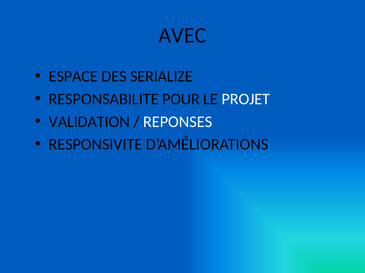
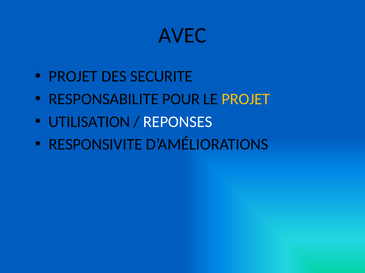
ESPACE: ESPACE -> PROJET (73, 77)
SERIALIZE: SERIALIZE -> SECURITE (161, 77)
PROJET colour: white -> yellow (246, 99)
VALIDATION: VALIDATION -> UTILISATION (89, 122)
